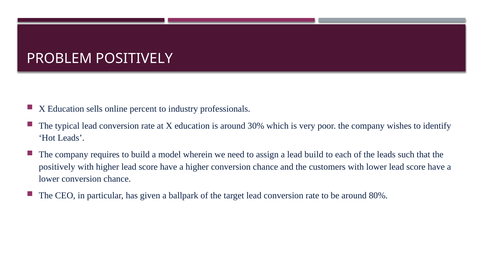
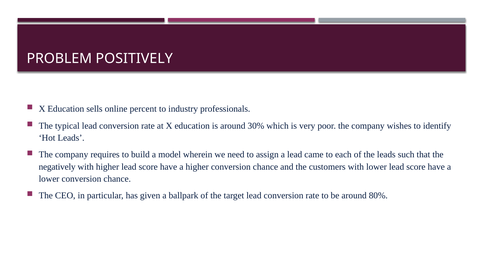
lead build: build -> came (314, 155)
positively: positively -> negatively (57, 167)
